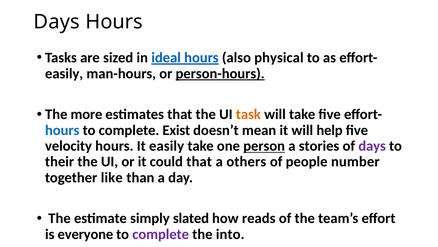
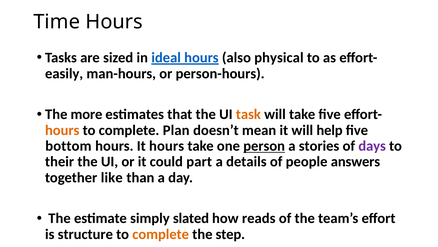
Days: Days -> Time (57, 22)
person-hours underline: present -> none (220, 73)
hours colour: blue -> orange (62, 130)
Exist: Exist -> Plan (176, 130)
velocity: velocity -> bottom (68, 146)
It easily: easily -> hours (167, 146)
could that: that -> part (199, 161)
others: others -> details (246, 161)
number: number -> answers (355, 161)
everyone: everyone -> structure (85, 234)
complete colour: purple -> orange (161, 234)
into: into -> step (230, 234)
